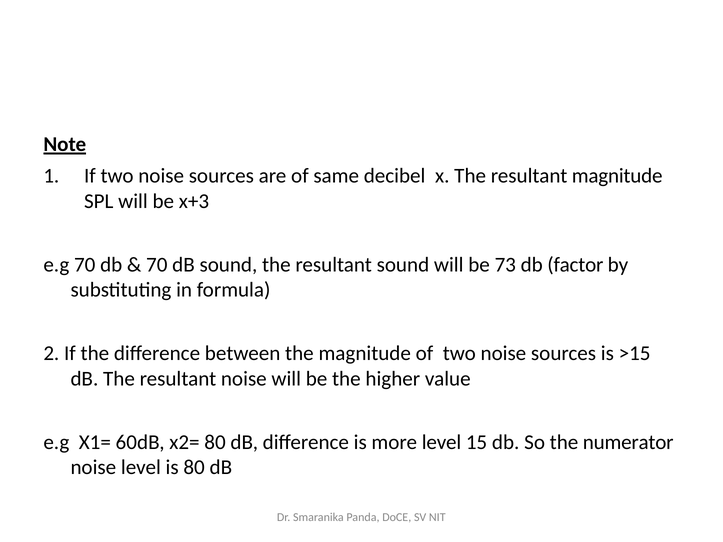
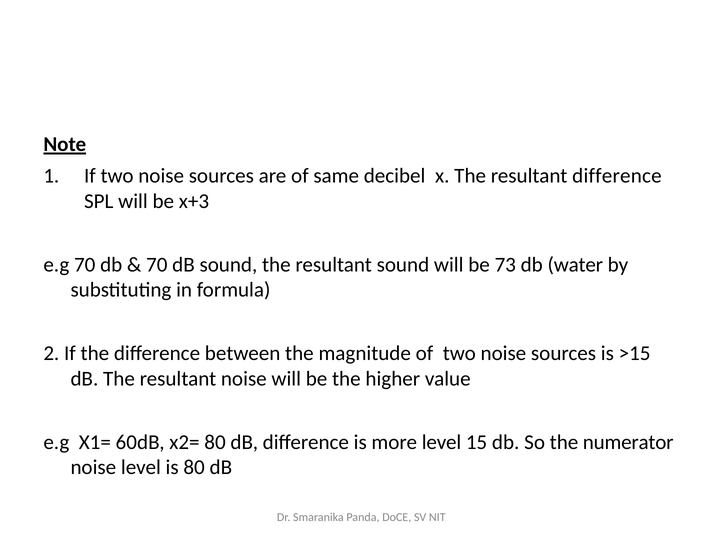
resultant magnitude: magnitude -> difference (617, 176)
factor: factor -> water (575, 265)
